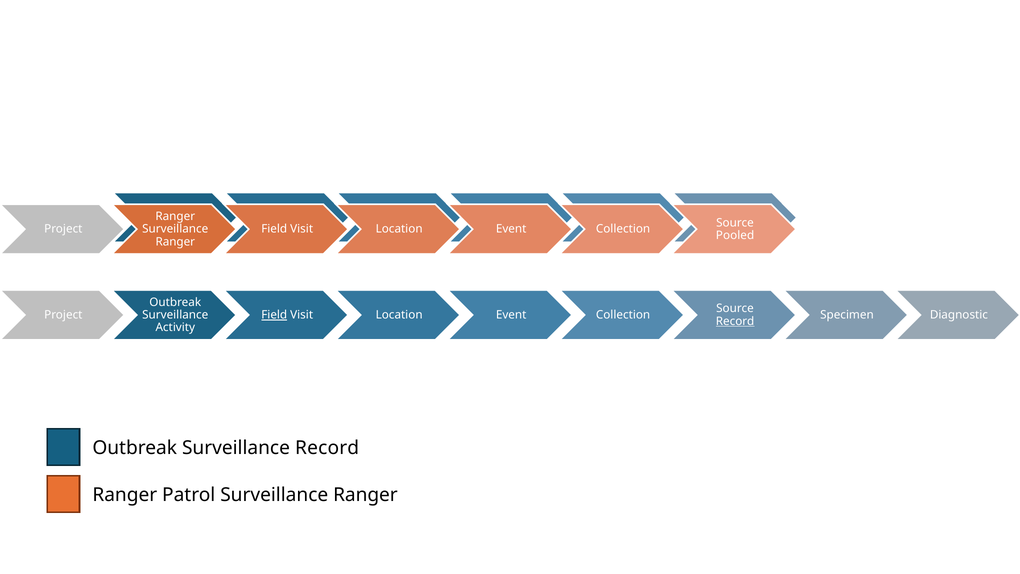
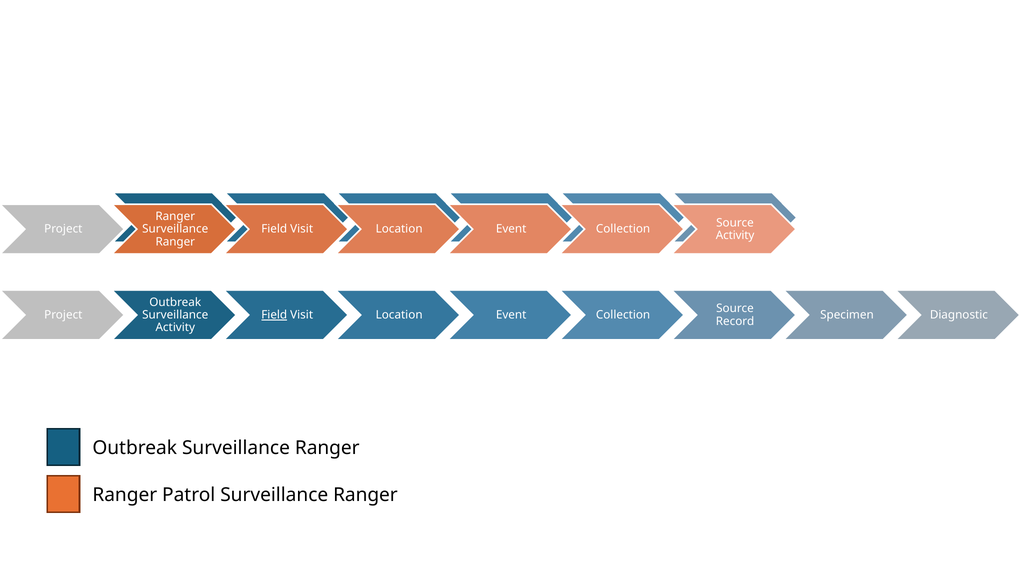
Pooled: Pooled -> Activity (735, 235)
Record underline: present -> none (735, 321)
Outbreak Surveillance Record: Record -> Ranger (327, 448)
